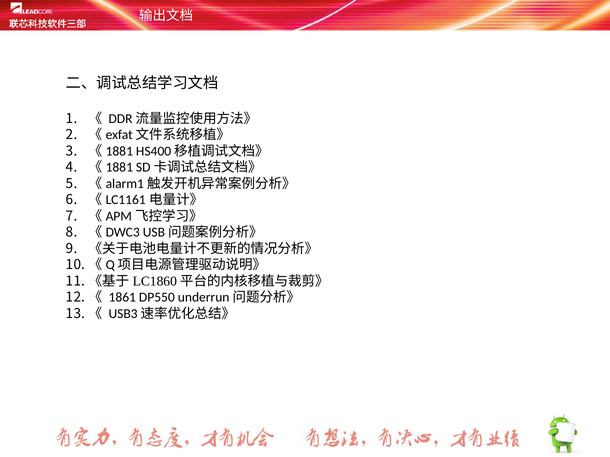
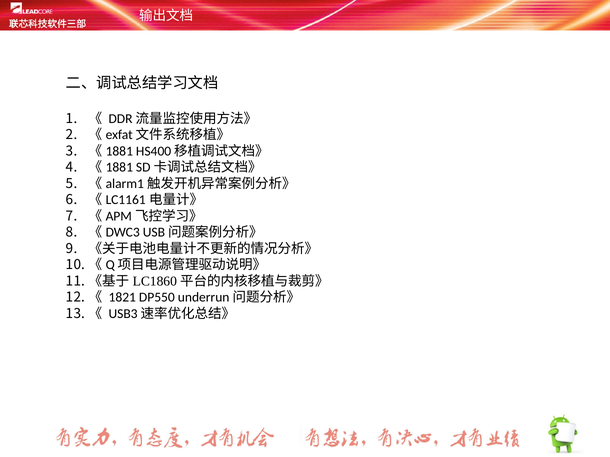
1861: 1861 -> 1821 (122, 298)
